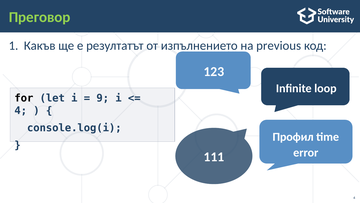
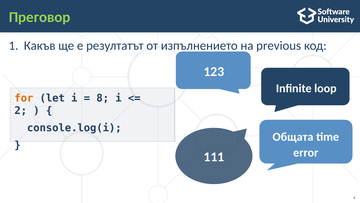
for colour: black -> orange (24, 98)
9: 9 -> 8 (103, 98)
4: 4 -> 2 (21, 110)
Профил: Профил -> Общата (293, 136)
